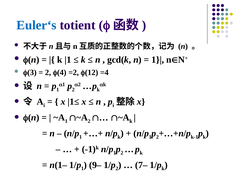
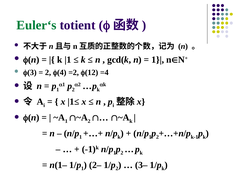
Euler‘s colour: blue -> green (36, 25)
9–: 9– -> 2– (95, 164)
7–: 7– -> 3– (141, 164)
